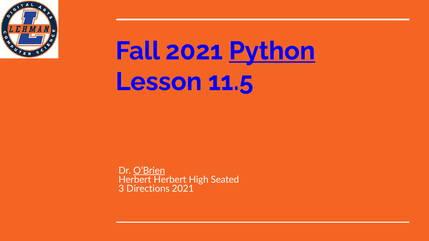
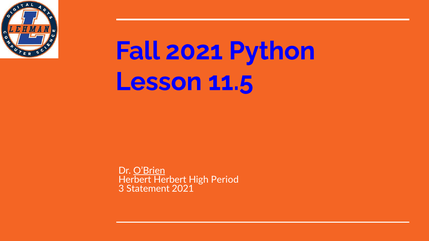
Python underline: present -> none (272, 51)
Seated: Seated -> Period (225, 180)
Directions: Directions -> Statement (148, 189)
